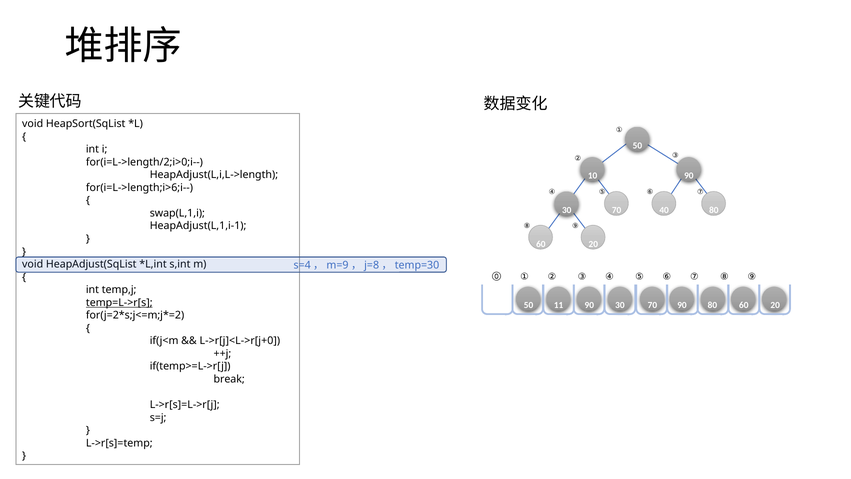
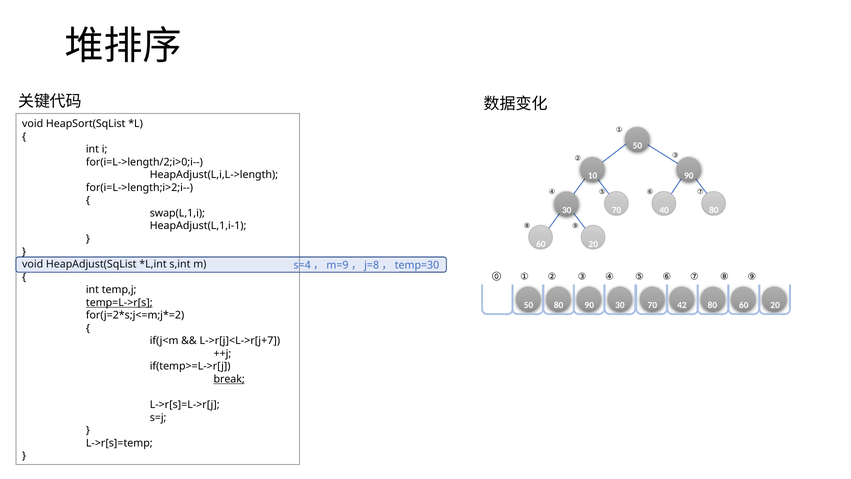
for(i=L->length;i>6;i--: for(i=L->length;i>6;i-- -> for(i=L->length;i>2;i-- (139, 188)
50 11: 11 -> 80 (559, 305)
70 90: 90 -> 42 (682, 305)
L->r[j]<L->r[j+0: L->r[j]<L->r[j+0 -> L->r[j]<L->r[j+7 (240, 341)
break underline: none -> present (229, 379)
